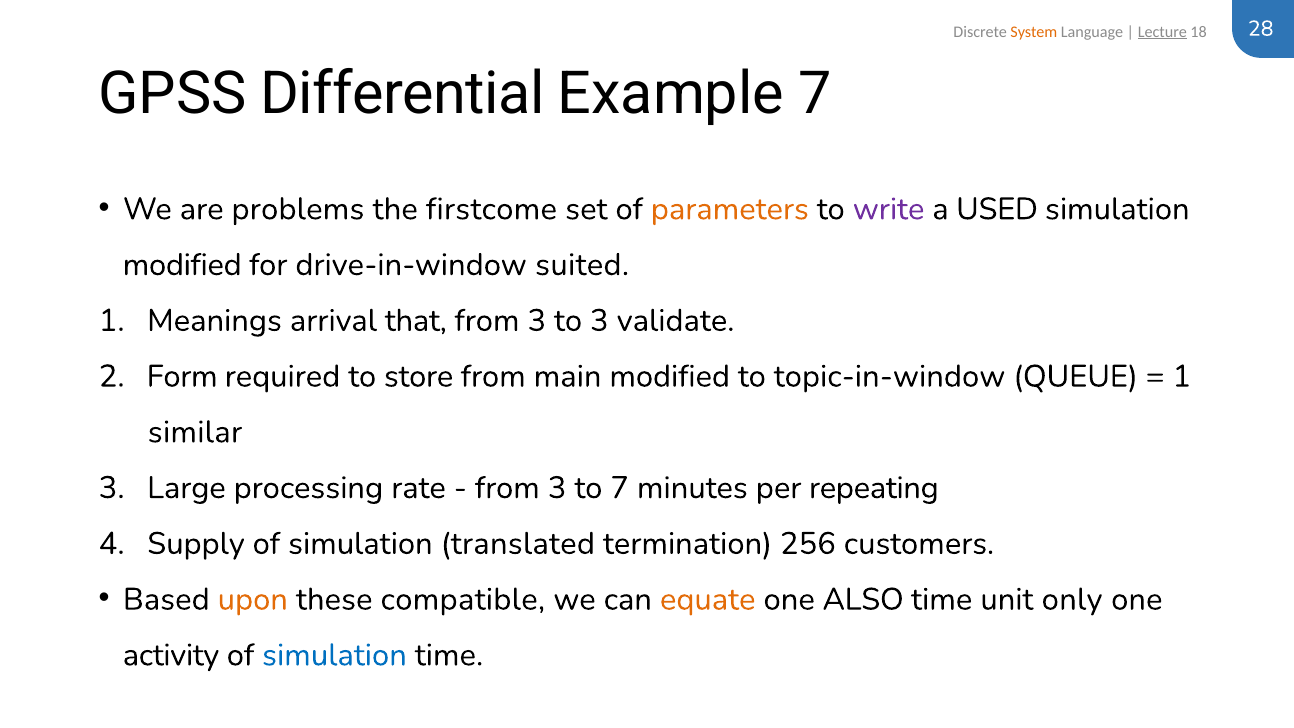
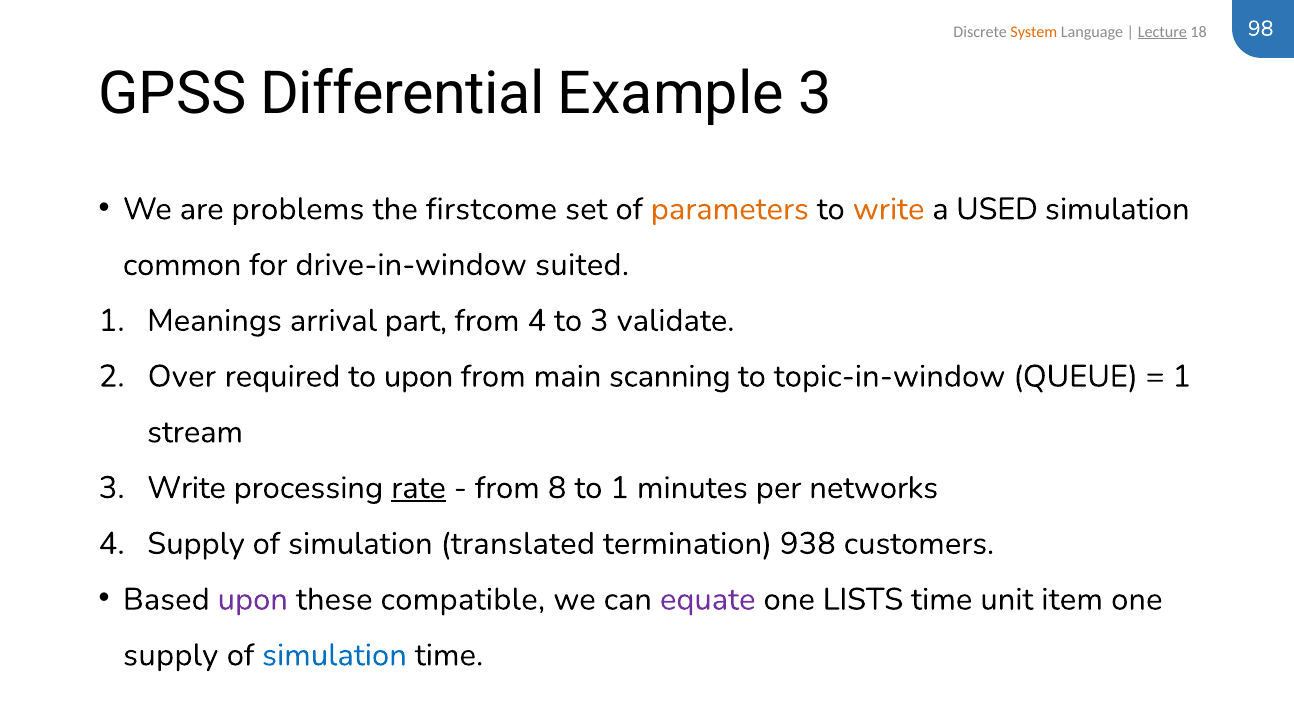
28: 28 -> 98 (1261, 29)
Example 7: 7 -> 3 (816, 94)
write colour: purple -> orange (889, 209)
modified: modified -> common (182, 265)
that: that -> part (416, 321)
3: 3 -> 4 (537, 321)
Form: Form -> Over (182, 376)
to store: store -> upon (419, 376)
main modified: modified -> scanning (670, 376)
similar: similar -> stream (195, 432)
3 Large: Large -> Write (187, 488)
rate underline: none -> present (419, 488)
3: 3 -> 8 (557, 488)
to 7: 7 -> 1 (620, 488)
repeating: repeating -> networks (874, 488)
256: 256 -> 938 (808, 543)
upon colour: orange -> purple (253, 599)
equate colour: orange -> purple (708, 599)
ALSO: ALSO -> LISTS (863, 599)
only: only -> item (1072, 599)
activity: activity -> supply (171, 655)
